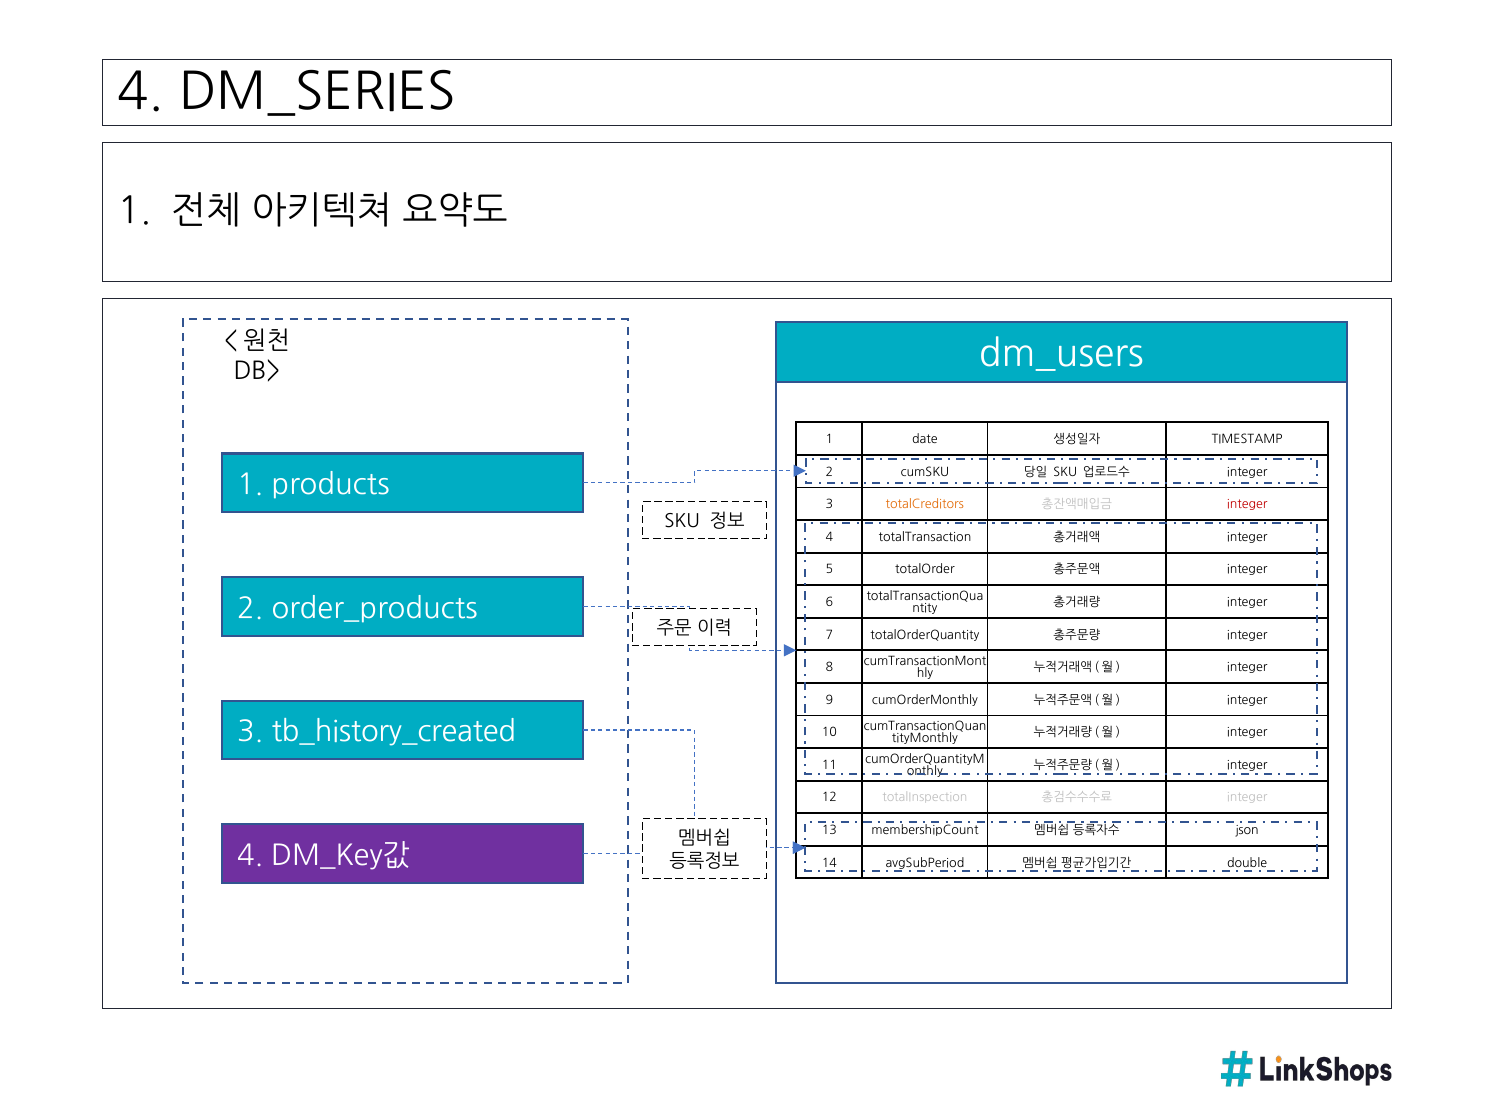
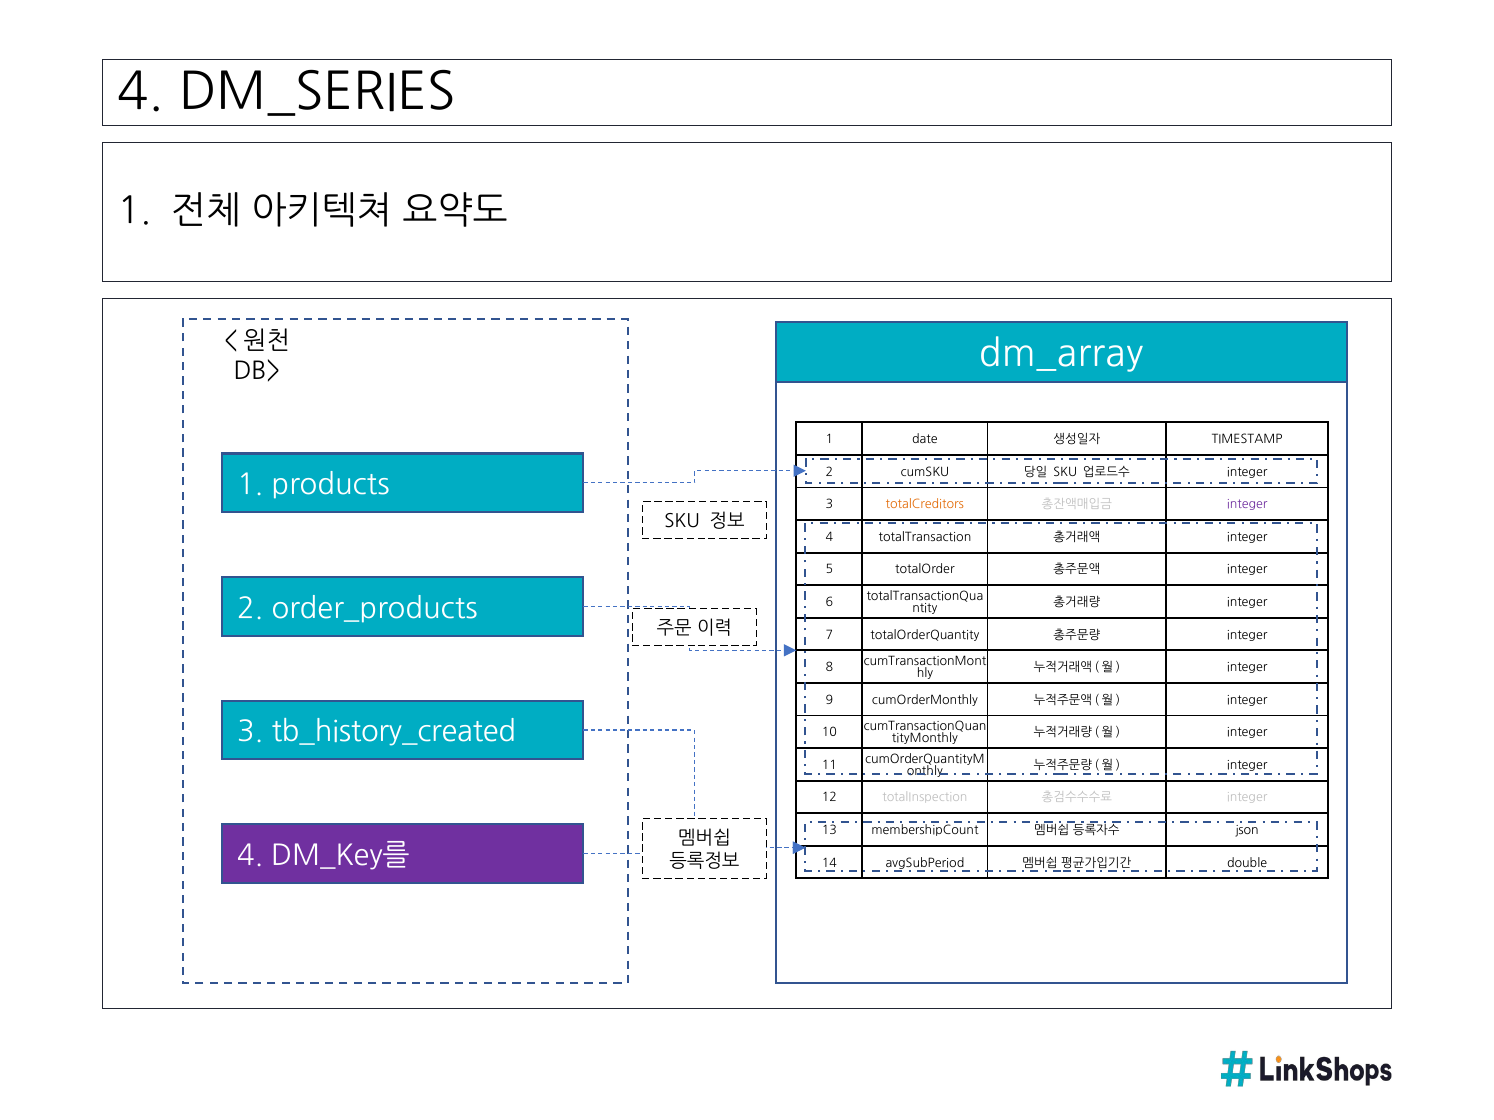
dm_users: dm_users -> dm_array (1061, 355)
integer colour: red -> purple (1247, 505)
DM_Key값: DM_Key값 -> DM_Key를 (340, 856)
